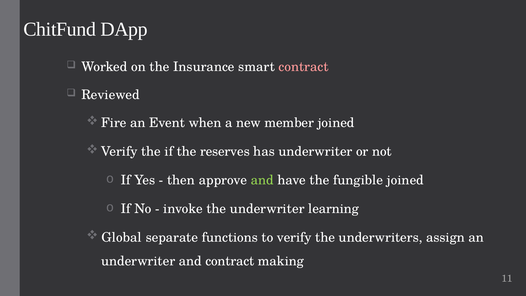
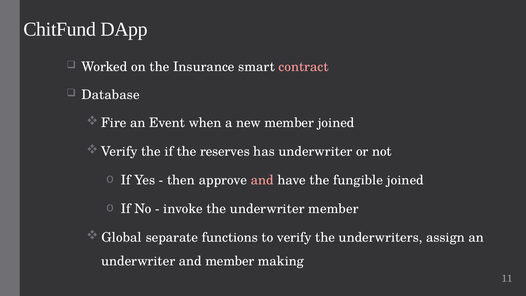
Reviewed: Reviewed -> Database (111, 95)
and colour: light green -> pink (262, 180)
underwriter learning: learning -> member (333, 209)
and contract: contract -> member (230, 261)
